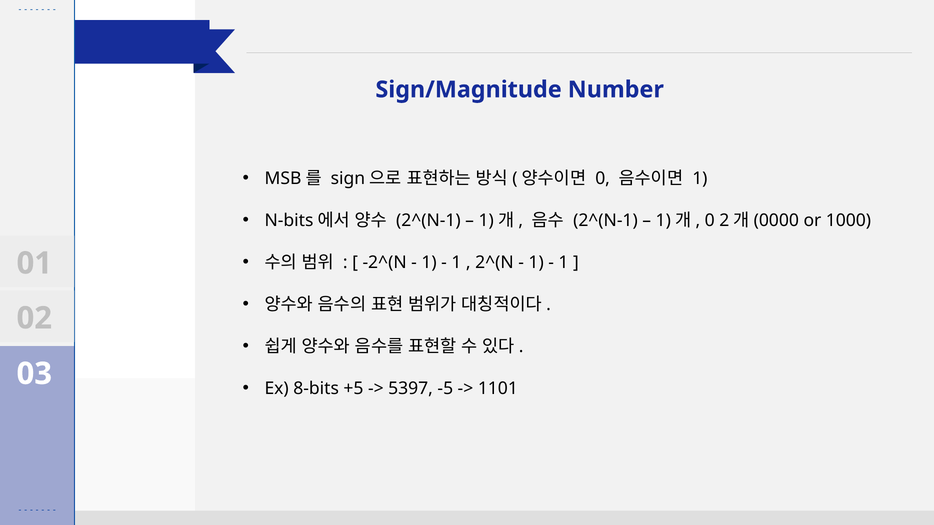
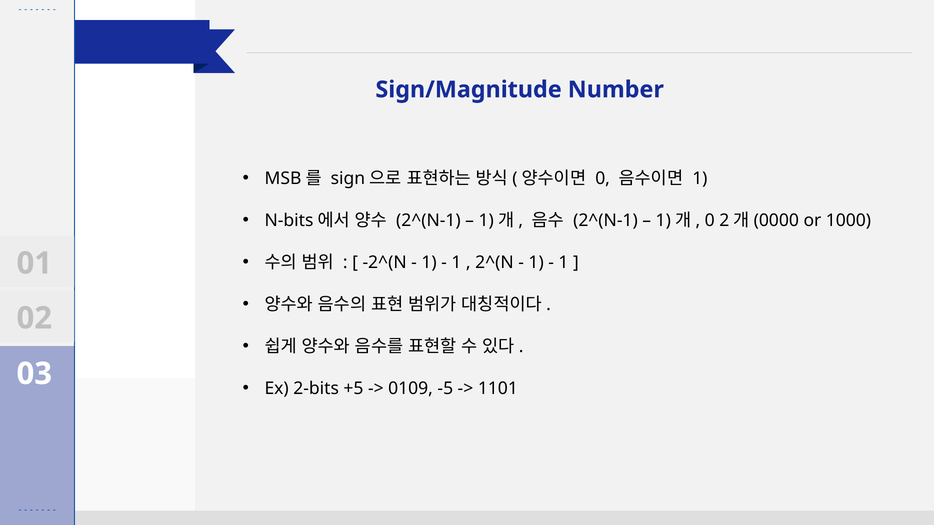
8-bits: 8-bits -> 2-bits (316, 389)
5397: 5397 -> 0109 (411, 389)
